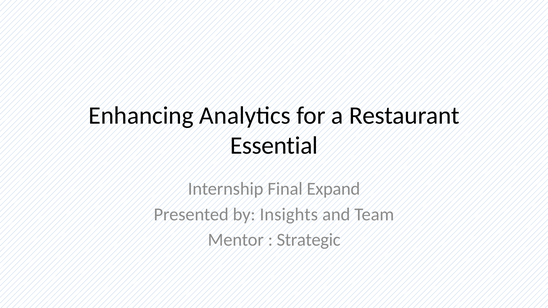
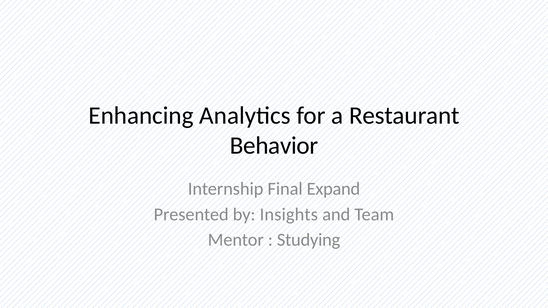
Essential: Essential -> Behavior (274, 146)
Strategic: Strategic -> Studying (309, 240)
